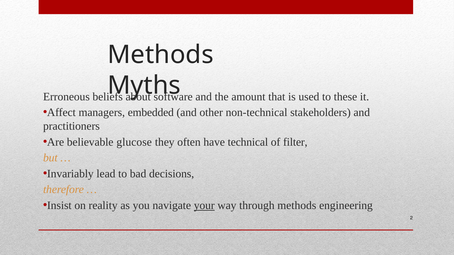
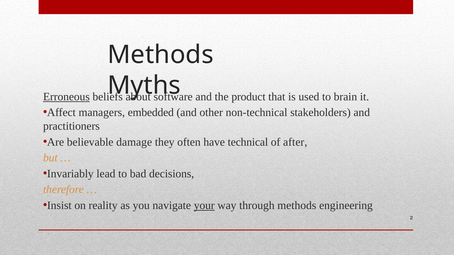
Erroneous underline: none -> present (66, 97)
amount: amount -> product (249, 97)
these: these -> brain (345, 97)
glucose: glucose -> damage (134, 142)
filter: filter -> after (295, 142)
